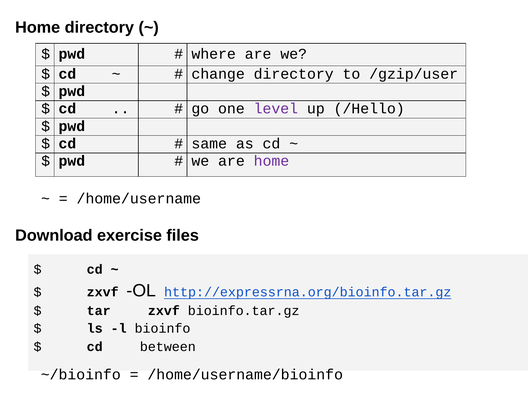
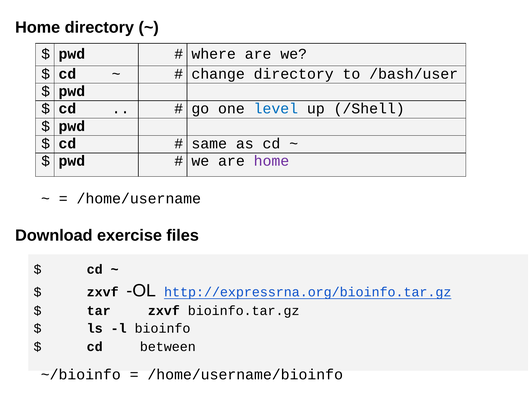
/gzip/user: /gzip/user -> /bash/user (414, 74)
level colour: purple -> blue (276, 109)
/Hello: /Hello -> /Shell (369, 109)
